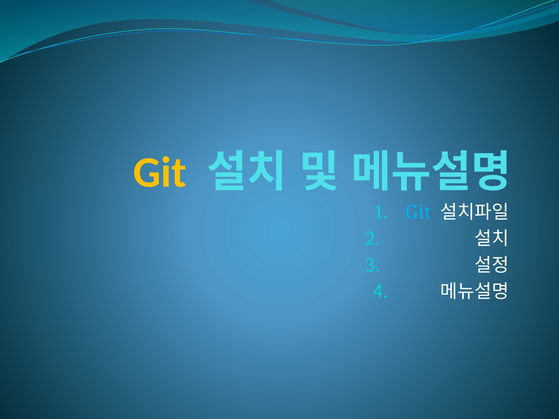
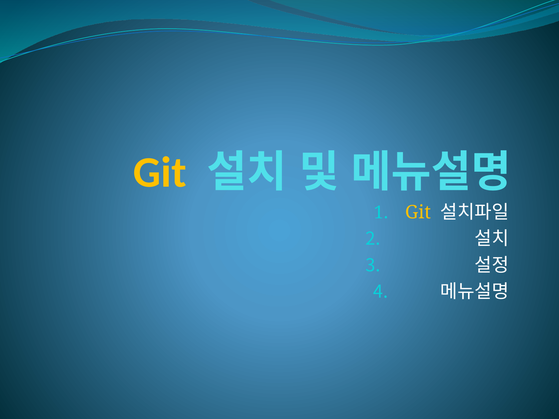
Git colour: light blue -> yellow (418, 213)
